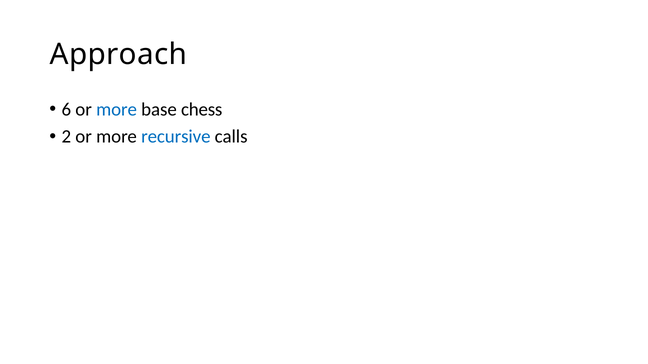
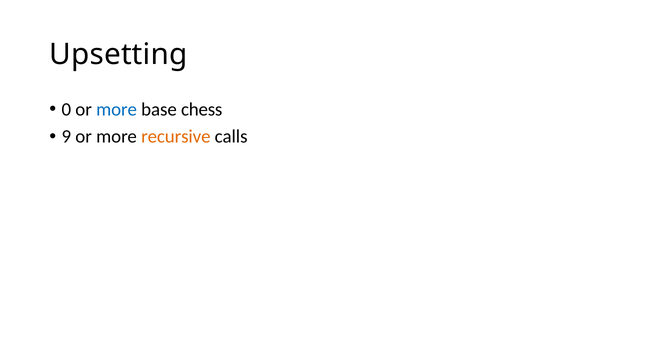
Approach: Approach -> Upsetting (118, 54)
6: 6 -> 0 (66, 110)
2: 2 -> 9 (66, 137)
recursive colour: blue -> orange (176, 137)
